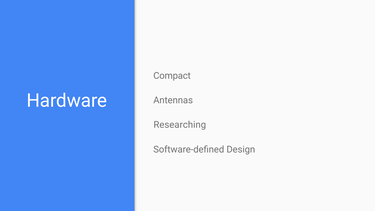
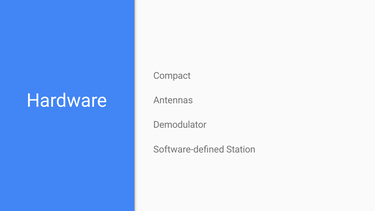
Researching: Researching -> Demodulator (180, 125)
Design: Design -> Station (241, 149)
